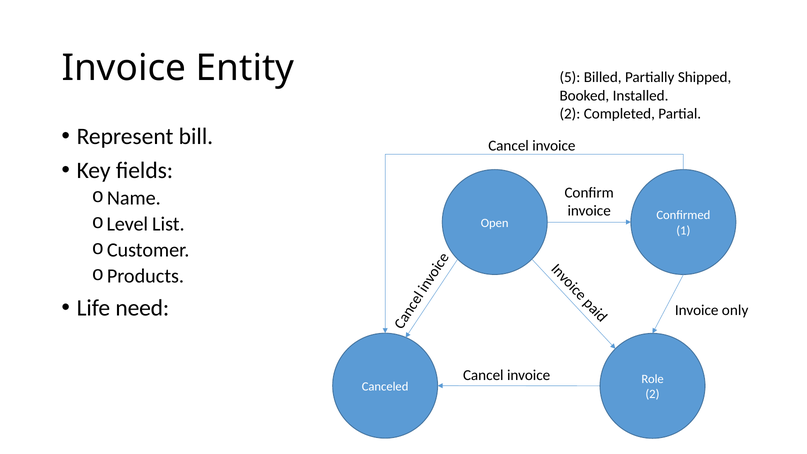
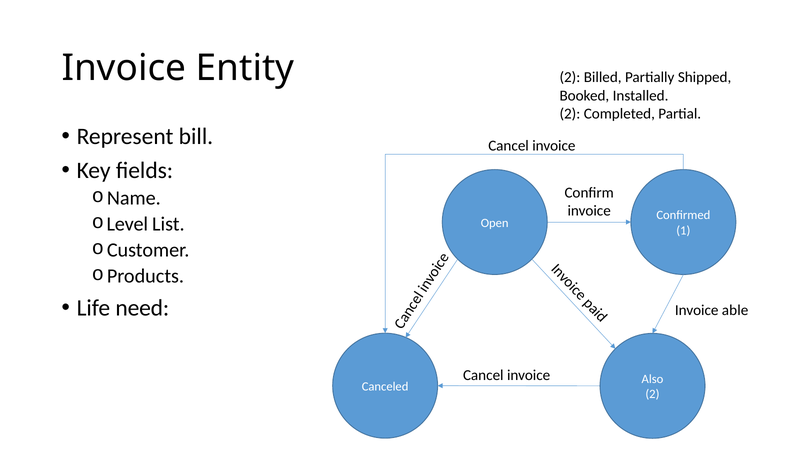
5: 5 -> 2 (570, 77)
only: only -> able (735, 310)
Role: Role -> Also (652, 379)
